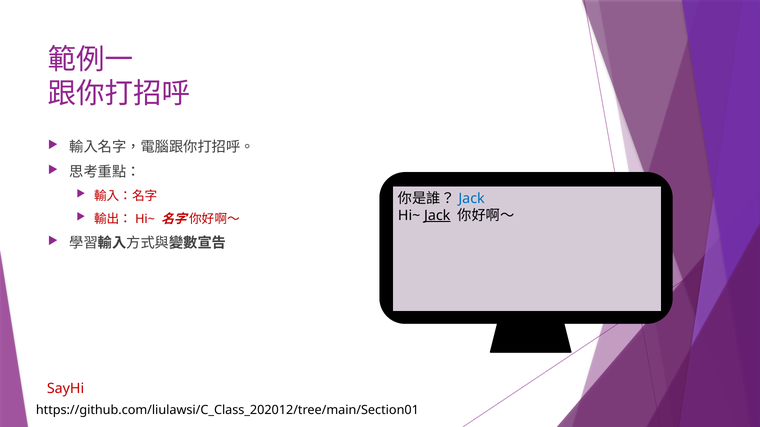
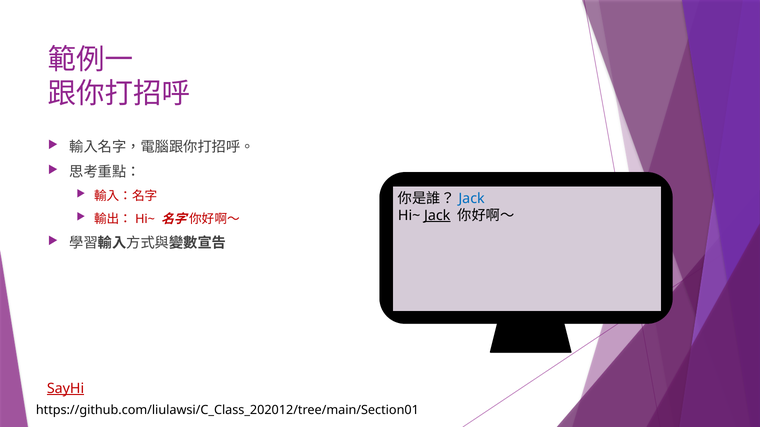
SayHi underline: none -> present (66, 389)
